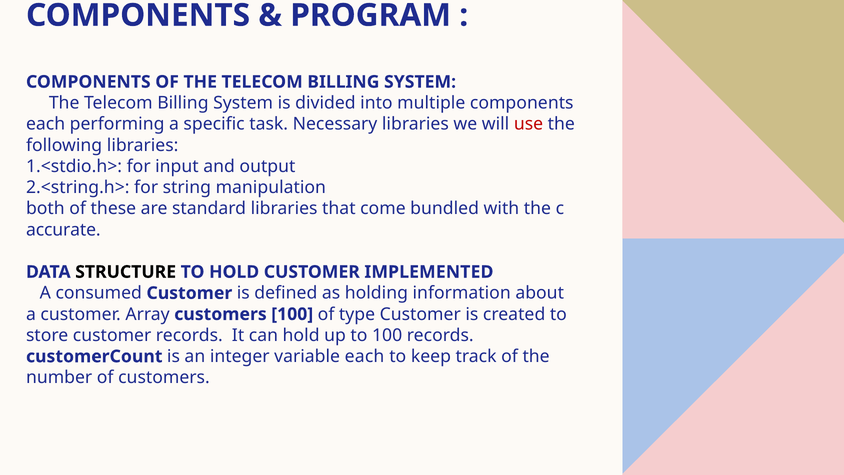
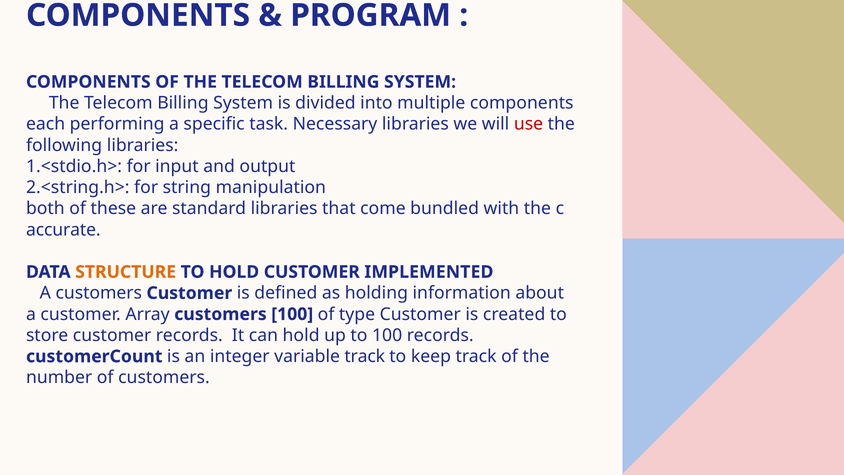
STRUCTURE colour: black -> orange (126, 272)
A consumed: consumed -> customers (99, 293)
variable each: each -> track (365, 356)
